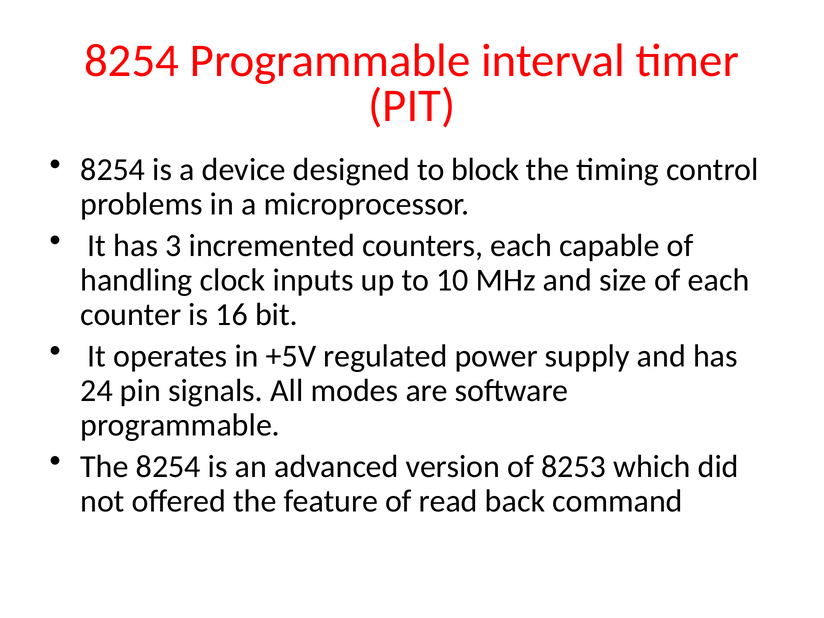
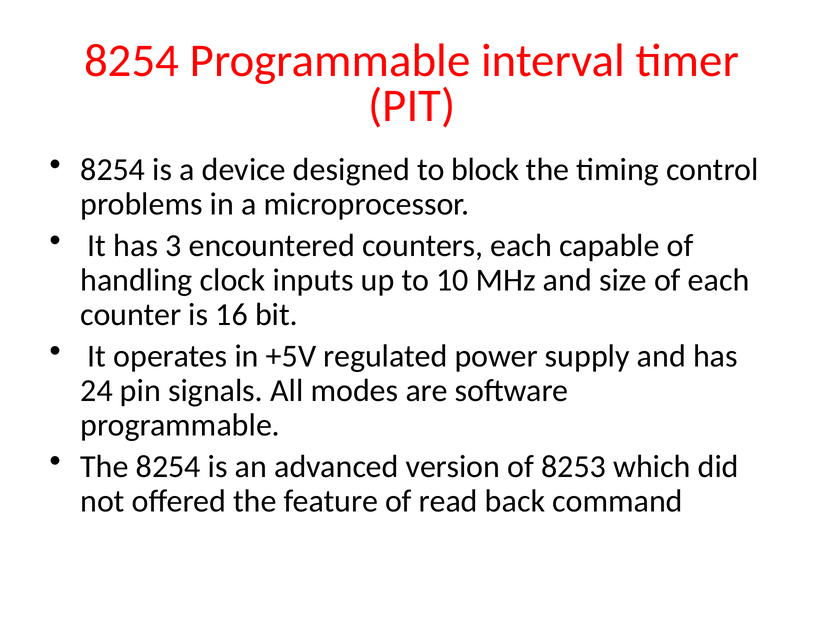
incremented: incremented -> encountered (272, 246)
